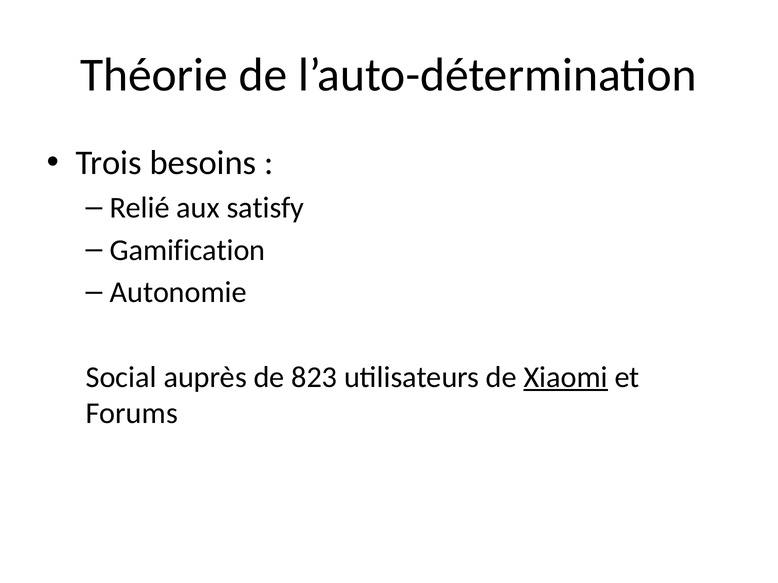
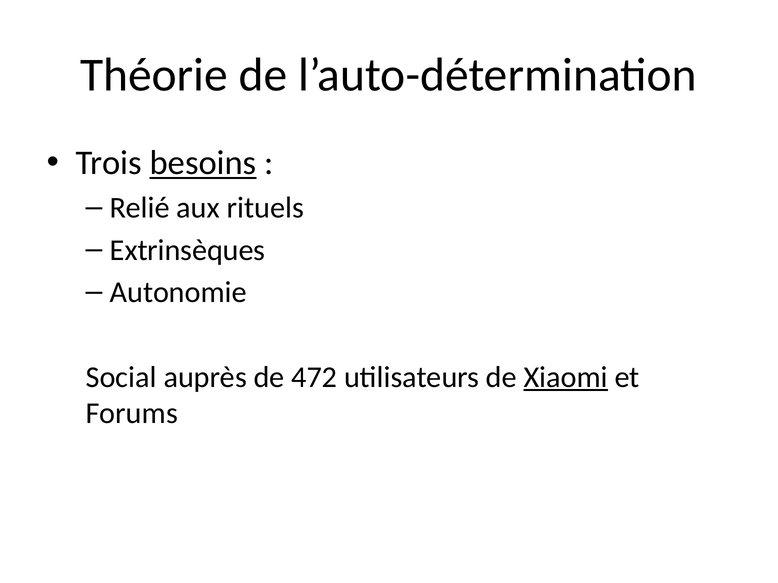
besoins underline: none -> present (203, 163)
satisfy: satisfy -> rituels (265, 208)
Gamification: Gamification -> Extrinsèques (188, 250)
823: 823 -> 472 (314, 377)
